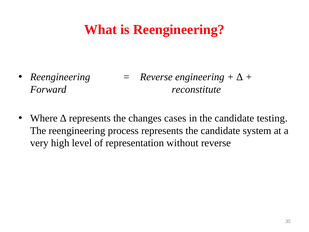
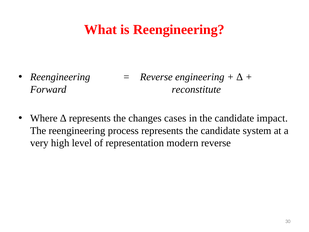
testing: testing -> impact (272, 118)
without: without -> modern (182, 143)
